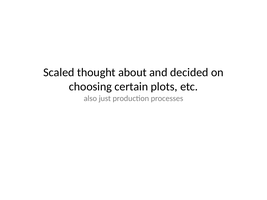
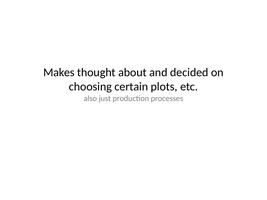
Scaled: Scaled -> Makes (59, 72)
